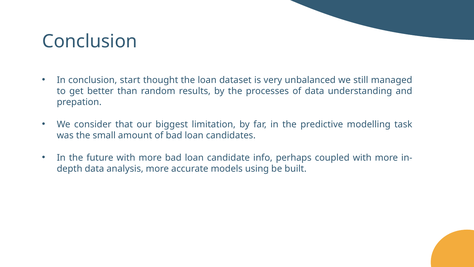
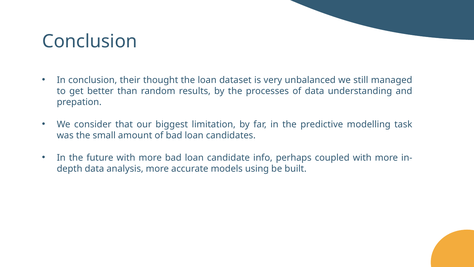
start: start -> their (130, 80)
